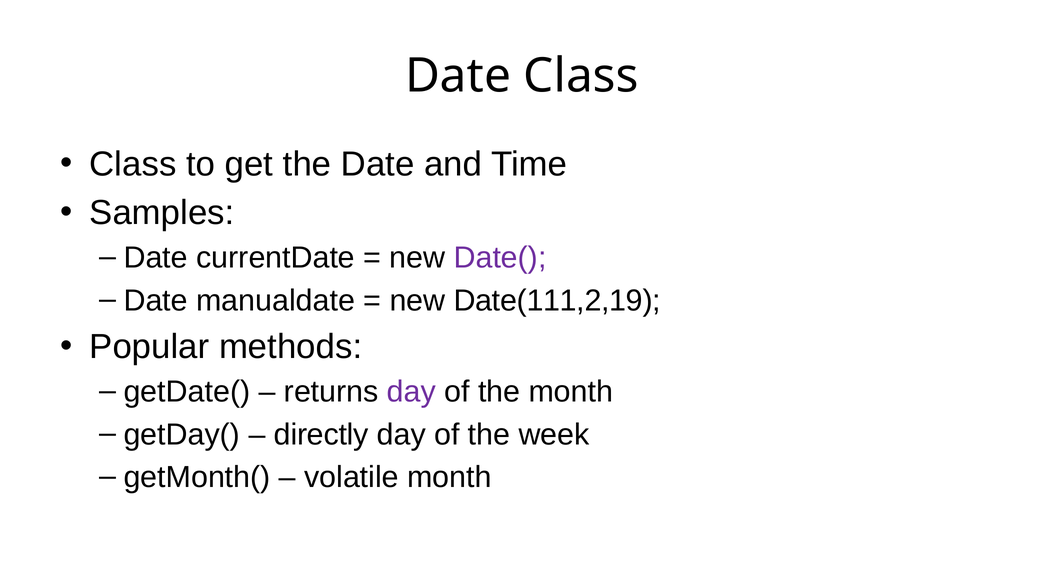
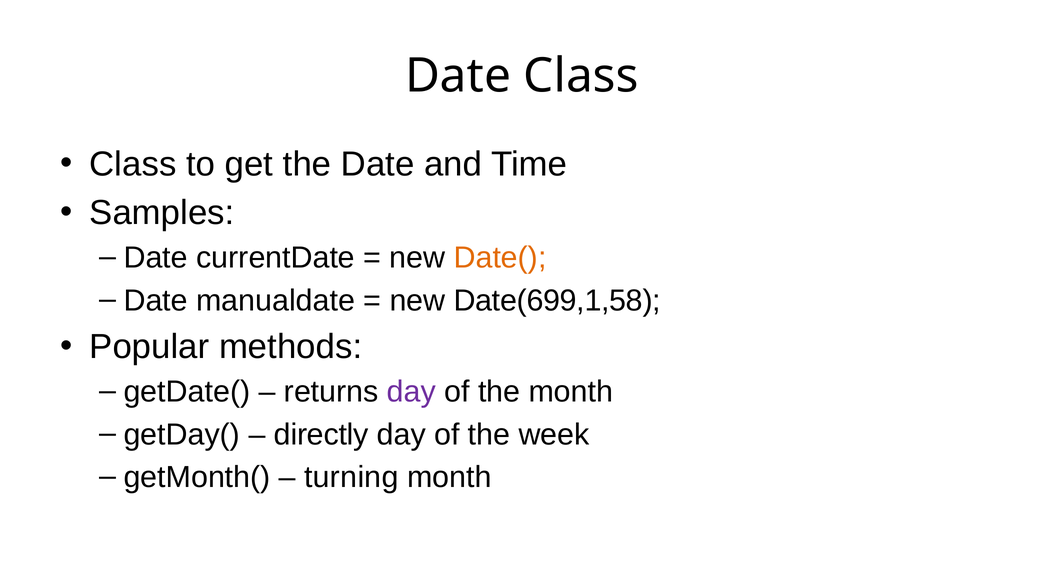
Date( colour: purple -> orange (500, 258)
Date(111,2,19: Date(111,2,19 -> Date(699,1,58 (557, 301)
volatile: volatile -> turning (351, 477)
